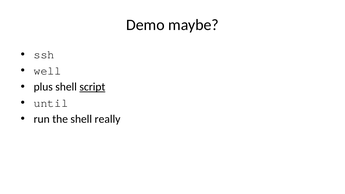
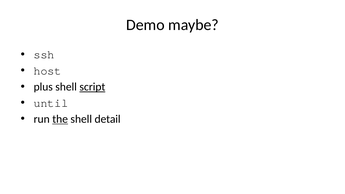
well: well -> host (47, 71)
the underline: none -> present (60, 119)
really: really -> detail (108, 119)
